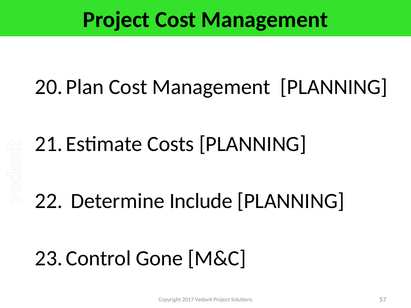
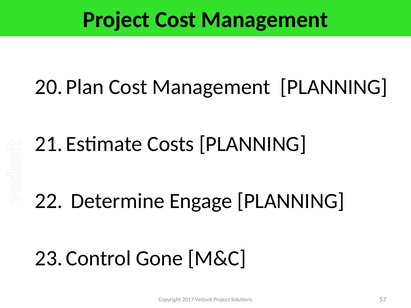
Include: Include -> Engage (201, 201)
